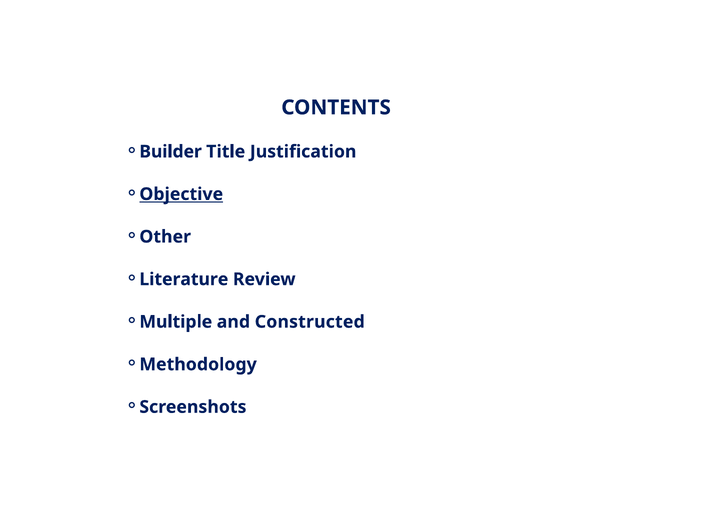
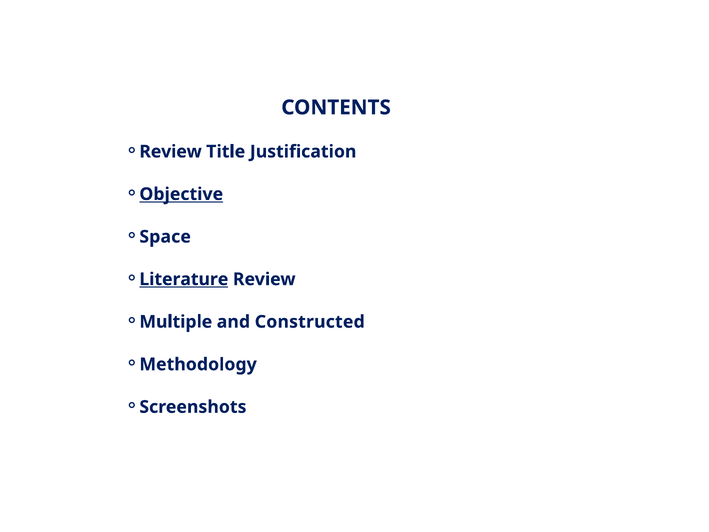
Builder: Builder -> Review (171, 152)
Other: Other -> Space (165, 237)
Literature underline: none -> present (184, 279)
